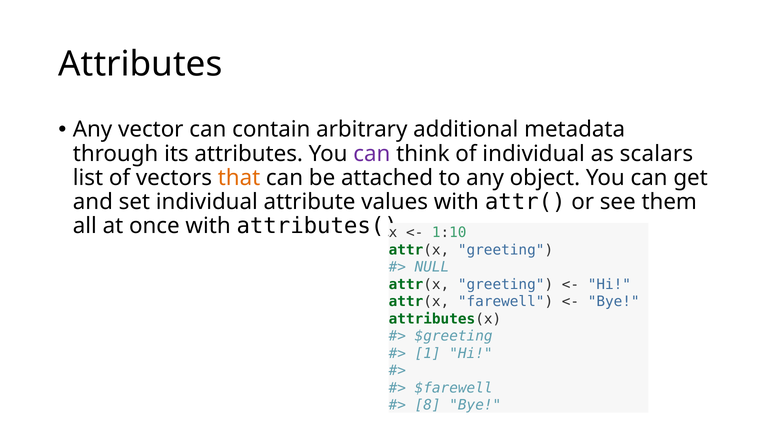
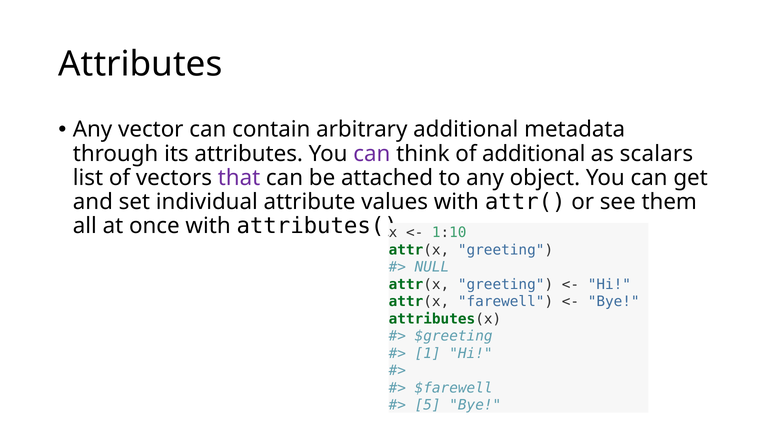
of individual: individual -> additional (534, 154)
that colour: orange -> purple (239, 178)
8: 8 -> 5 (428, 405)
